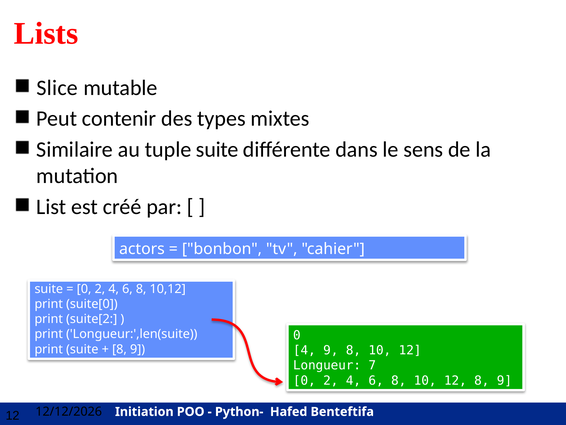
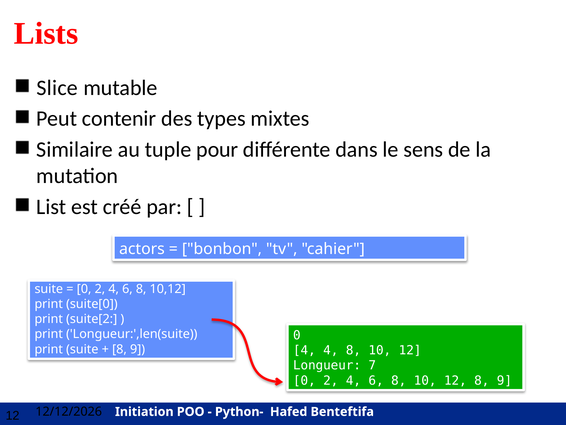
tuple suite: suite -> pour (217, 149)
4 9: 9 -> 4 (331, 350)
